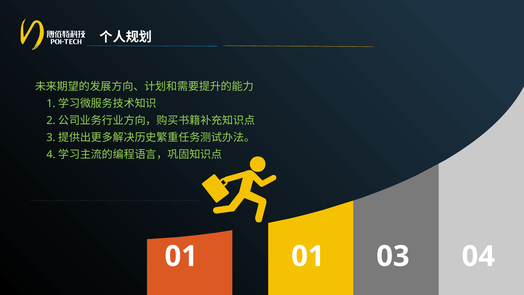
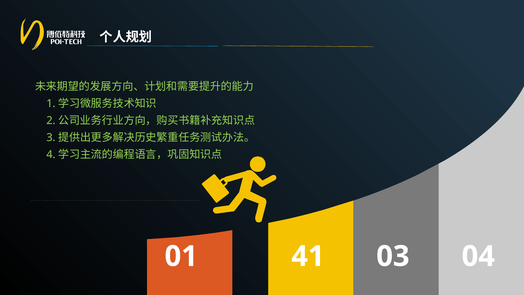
01 01: 01 -> 41 (308, 256)
